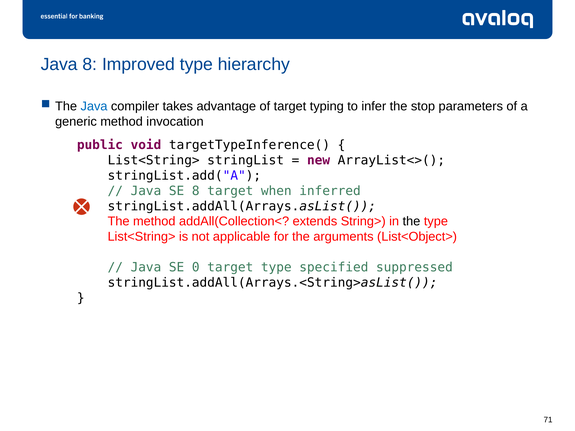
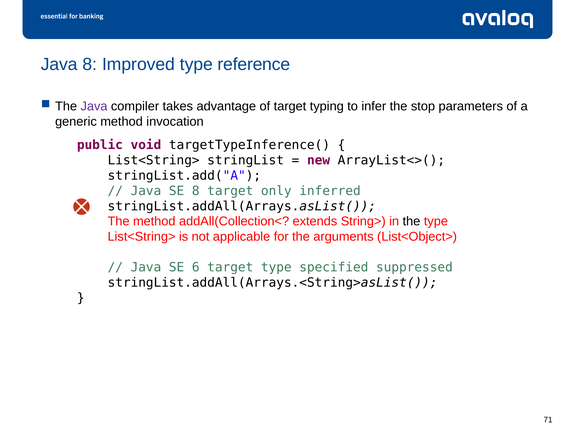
hierarchy: hierarchy -> reference (254, 64)
Java colour: blue -> purple (94, 106)
when: when -> only (276, 191)
0: 0 -> 6 (196, 268)
